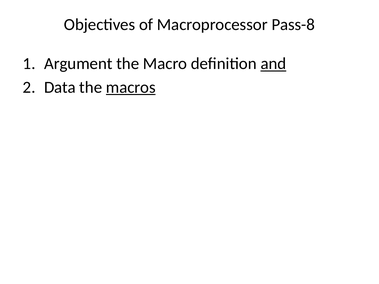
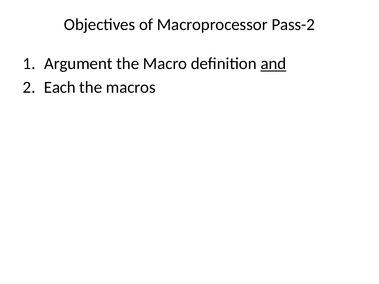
Pass-8: Pass-8 -> Pass-2 (293, 25)
Data: Data -> Each (60, 87)
macros underline: present -> none (131, 87)
